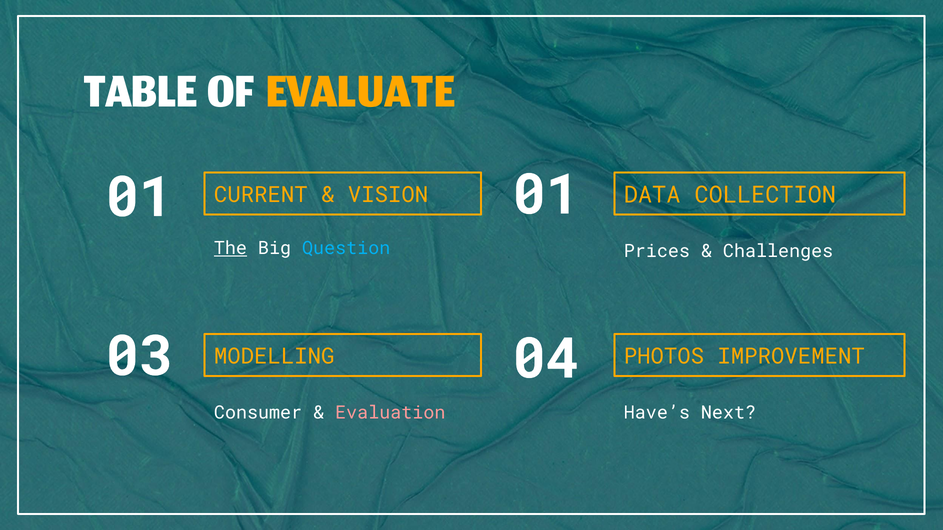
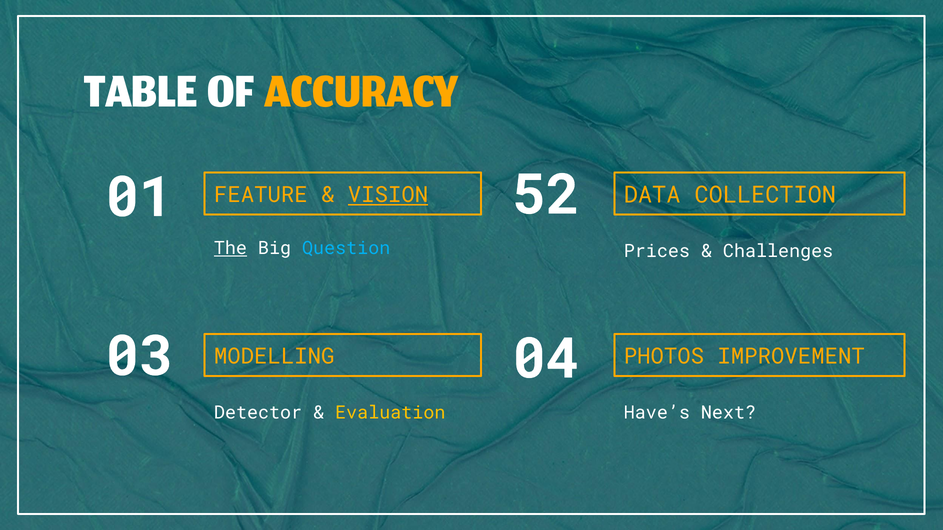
EVALUATE: EVALUATE -> ACCURACY (361, 81)
01 01: 01 -> 52 (546, 195)
CURRENT: CURRENT -> FEATURE (261, 195)
VISION underline: none -> present (388, 195)
Consumer: Consumer -> Detector (258, 413)
Evaluation colour: pink -> yellow (390, 413)
